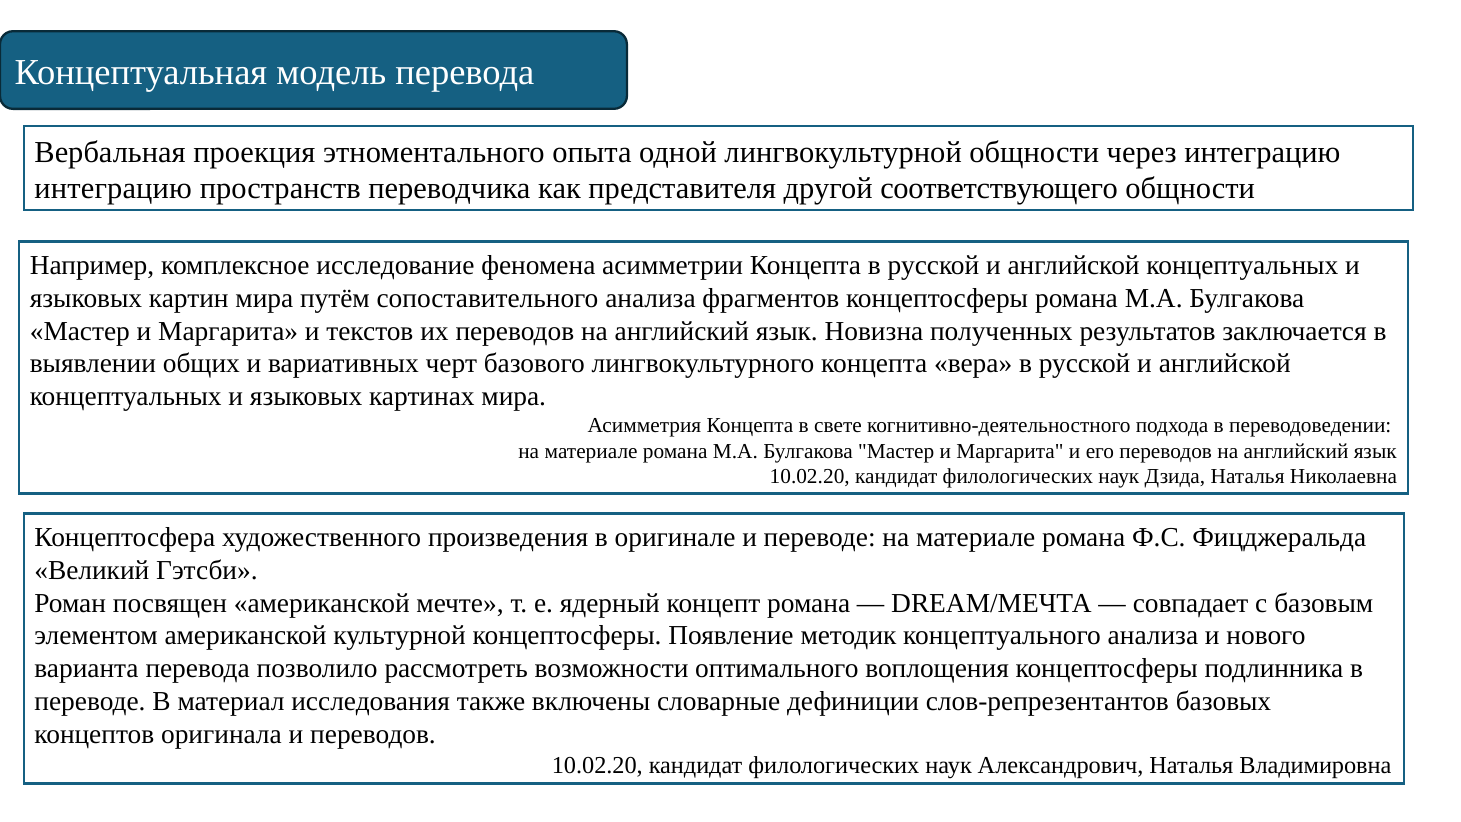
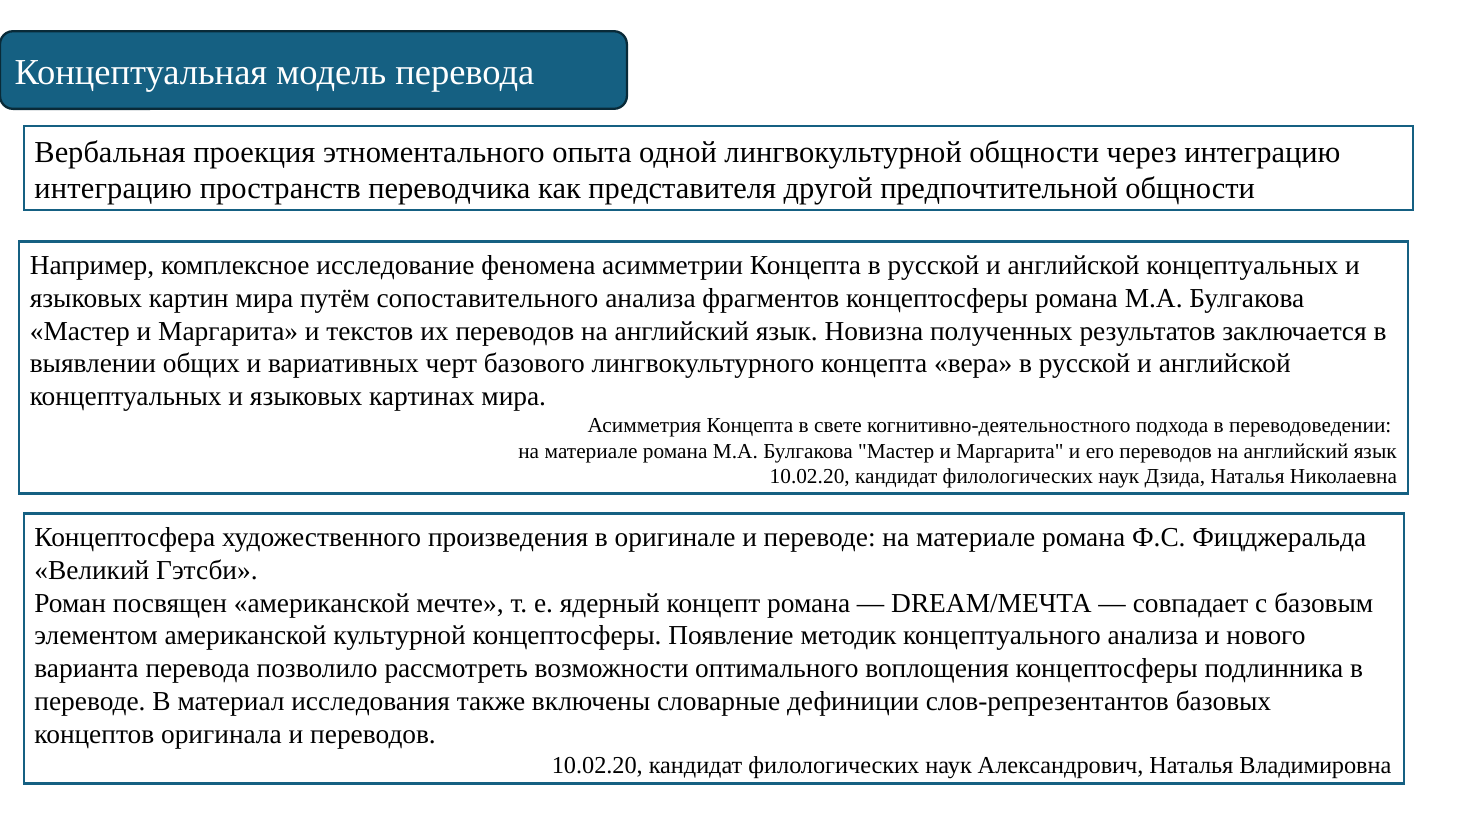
соответствующего: соответствующего -> предпочтительной (999, 189)
